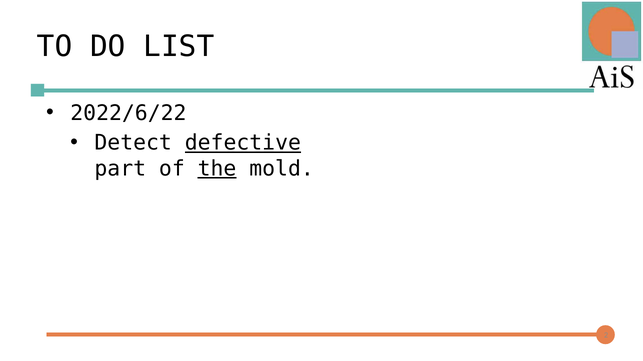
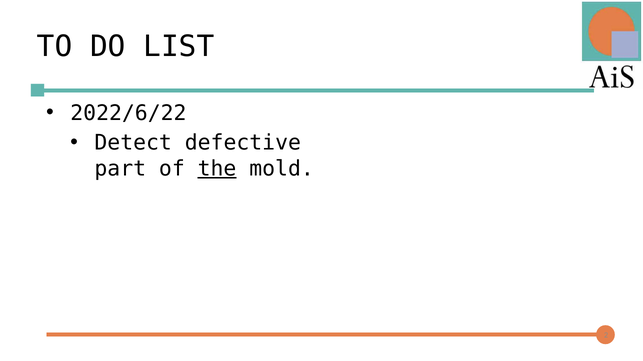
defective underline: present -> none (243, 143)
